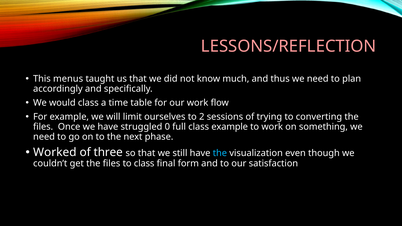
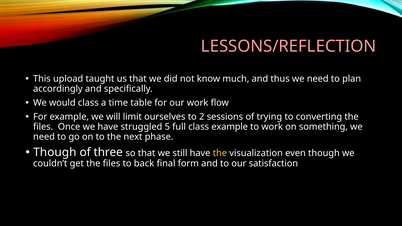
menus: menus -> upload (68, 79)
0: 0 -> 5 (167, 127)
Worked: Worked -> Though (55, 152)
the colour: light blue -> yellow (220, 153)
to class: class -> back (144, 164)
